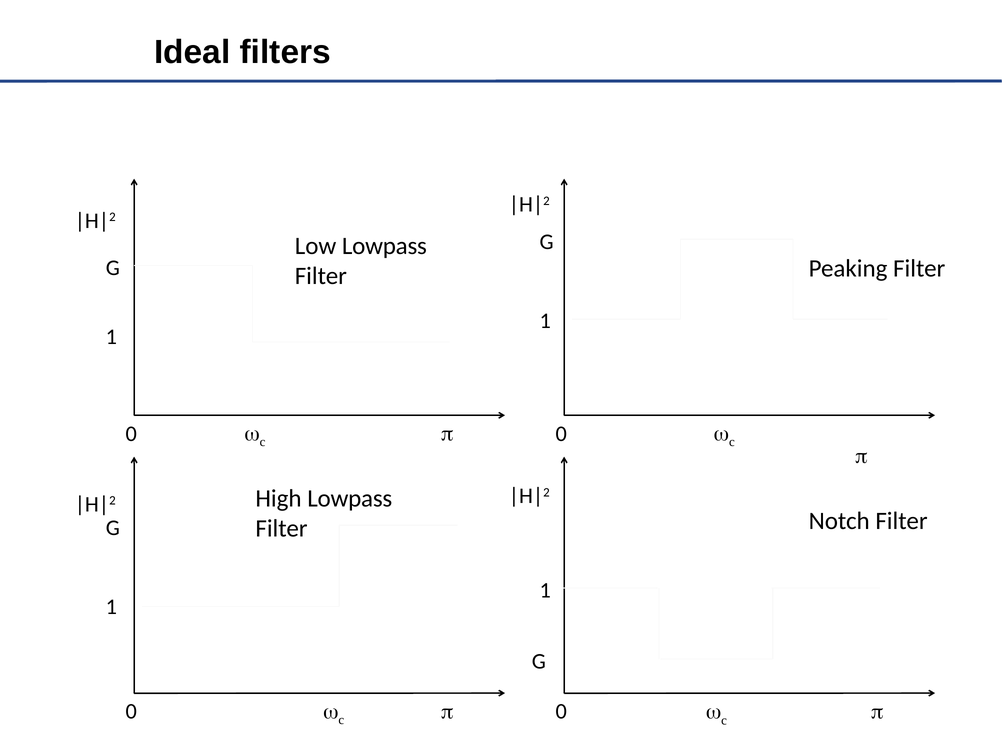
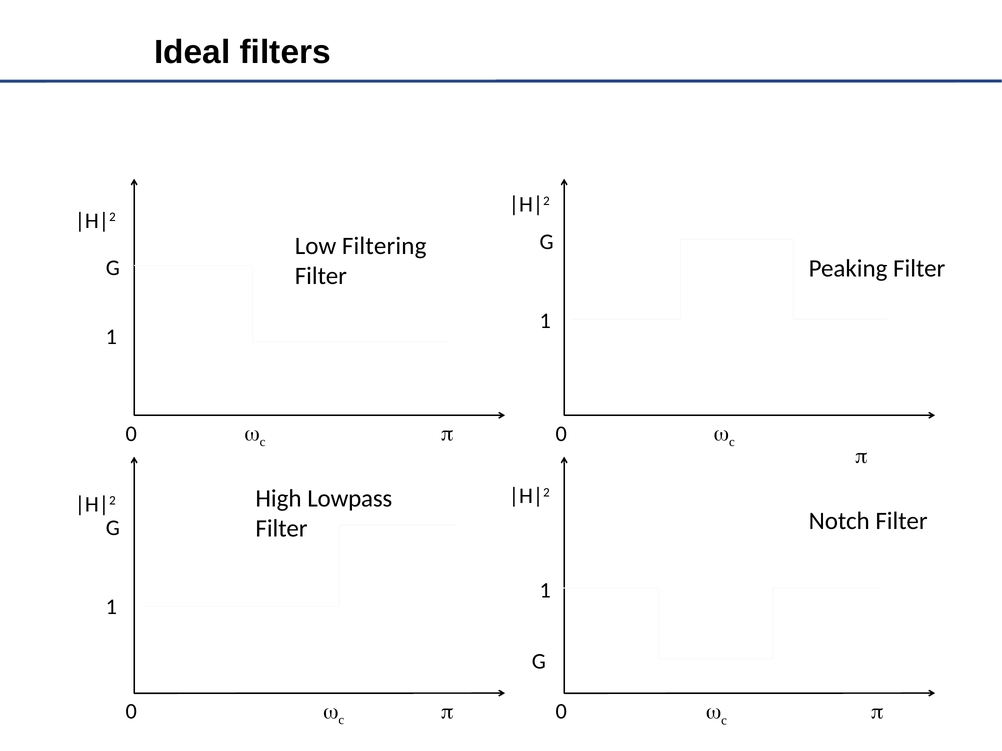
Low Lowpass: Lowpass -> Filtering (384, 246)
